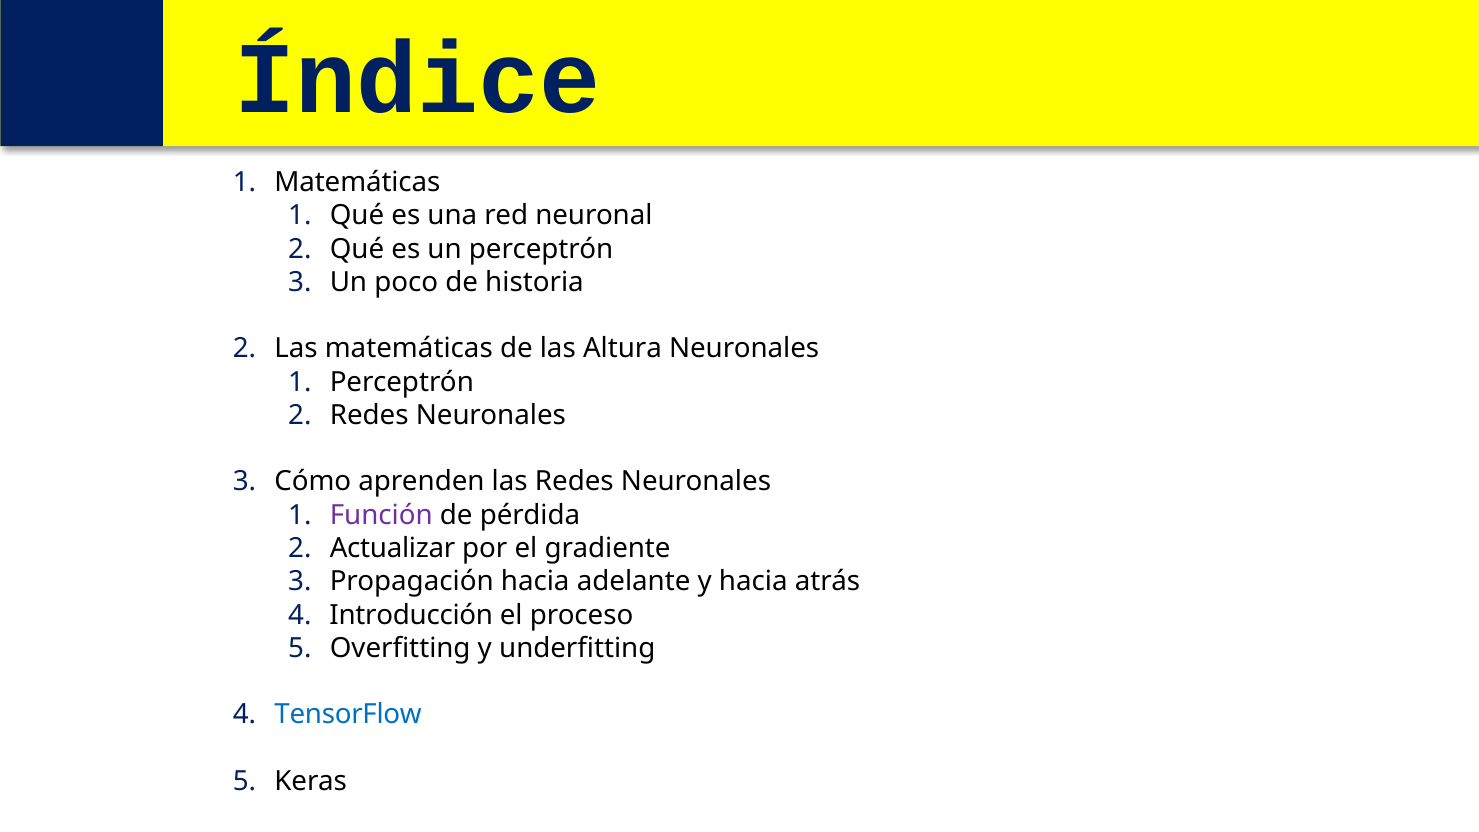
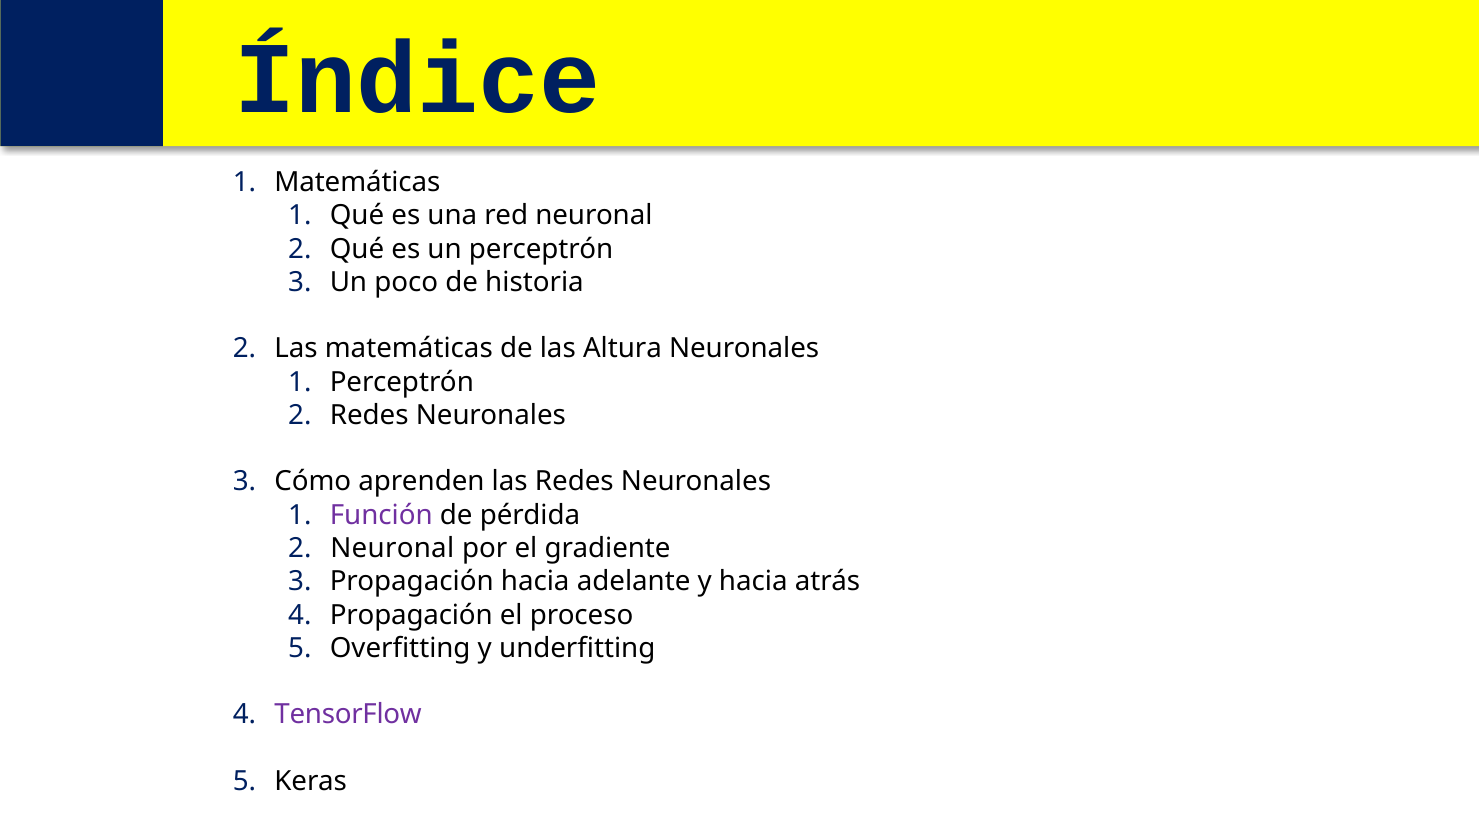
Actualizar: Actualizar -> Neuronal (392, 548)
Introducción: Introducción -> Propagación (411, 615)
TensorFlow colour: blue -> purple (348, 715)
